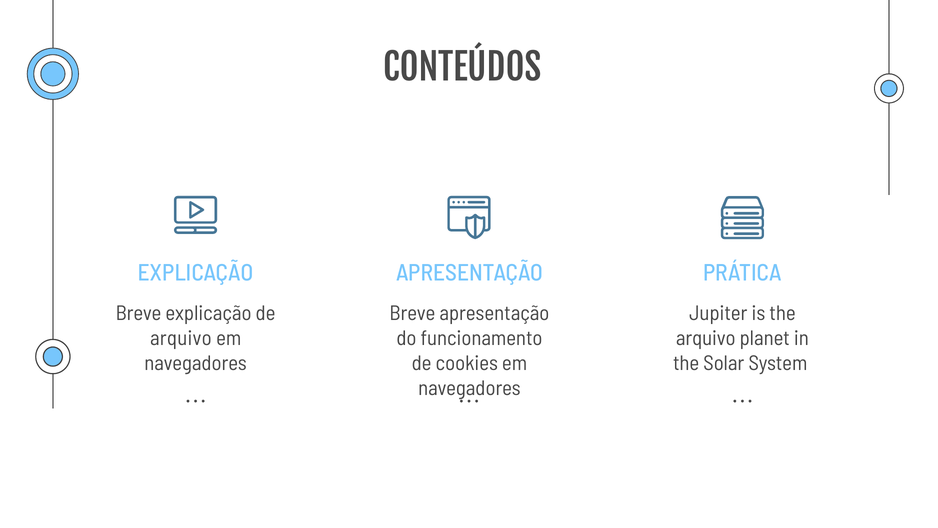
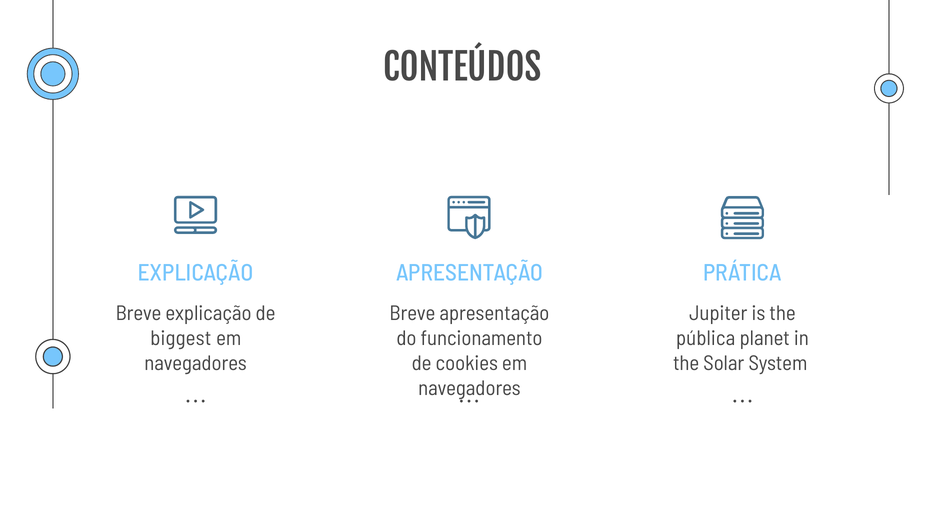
arquivo: arquivo -> biggest (181, 338)
arquivo: arquivo -> pública (706, 338)
